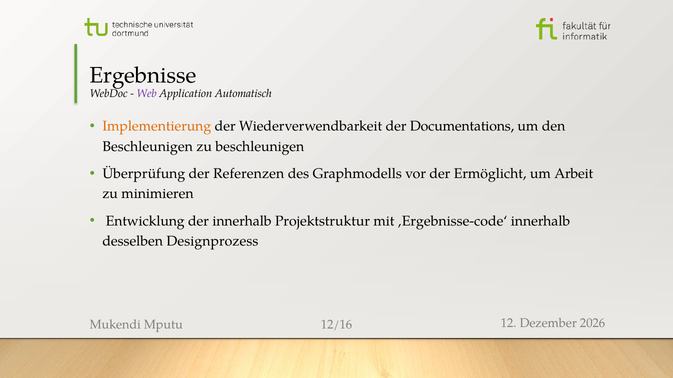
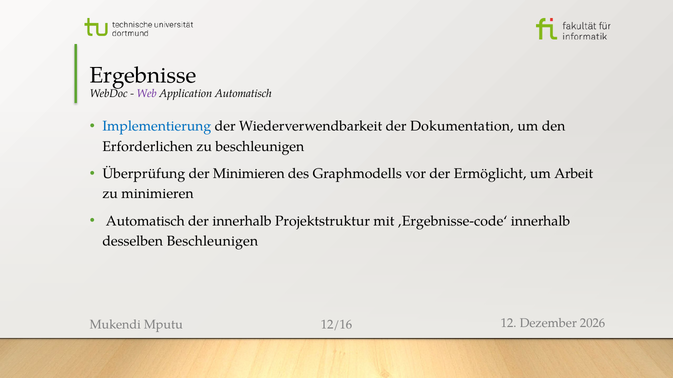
Implementierung colour: orange -> blue (157, 127)
Documentations: Documentations -> Dokumentation (462, 127)
Beschleunigen: Beschleunigen -> Erforderlichen (148, 147)
der Referenzen: Referenzen -> Minimieren (249, 174)
Entwicklung: Entwicklung -> Automatisch (145, 221)
desselben Designprozess: Designprozess -> Beschleunigen (212, 242)
